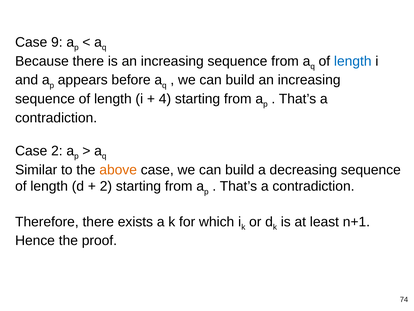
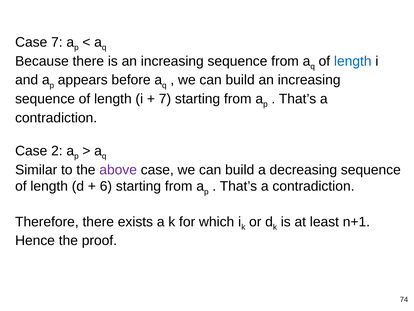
Case 9: 9 -> 7 (57, 42)
4: 4 -> 7 (165, 99)
above colour: orange -> purple (118, 170)
2: 2 -> 6 (106, 186)
